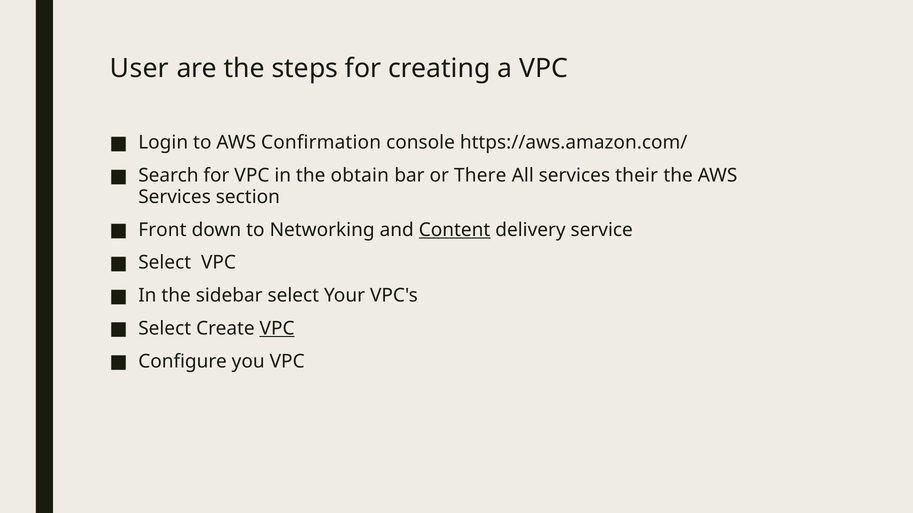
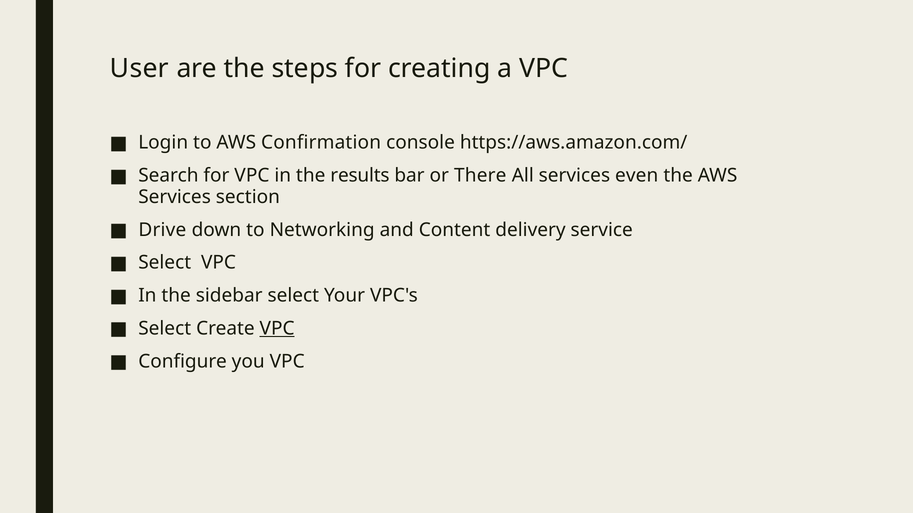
obtain: obtain -> results (360, 176)
their: their -> even (637, 176)
Front: Front -> Drive (162, 230)
Content underline: present -> none (455, 230)
